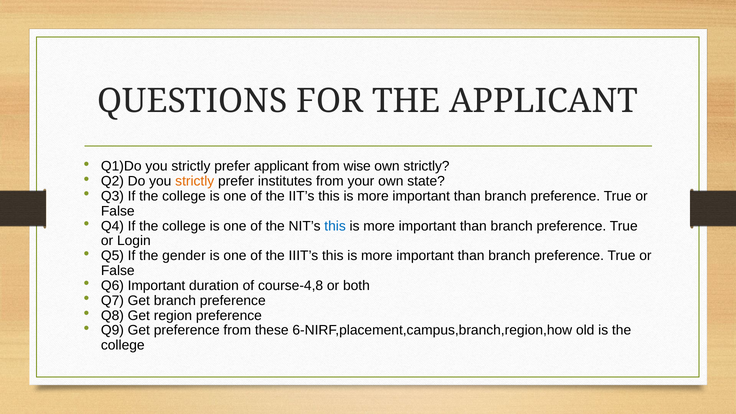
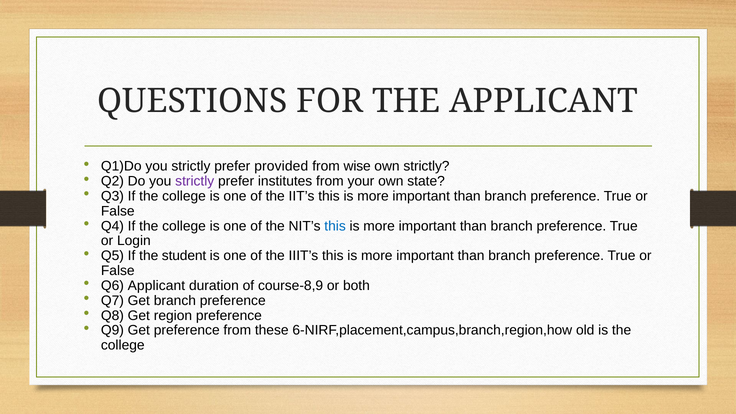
prefer applicant: applicant -> provided (281, 166)
strictly colour: orange -> purple (195, 181)
gender: gender -> student (184, 256)
Q6 Important: Important -> Applicant (156, 286)
course-4,8: course-4,8 -> course-8,9 (291, 286)
